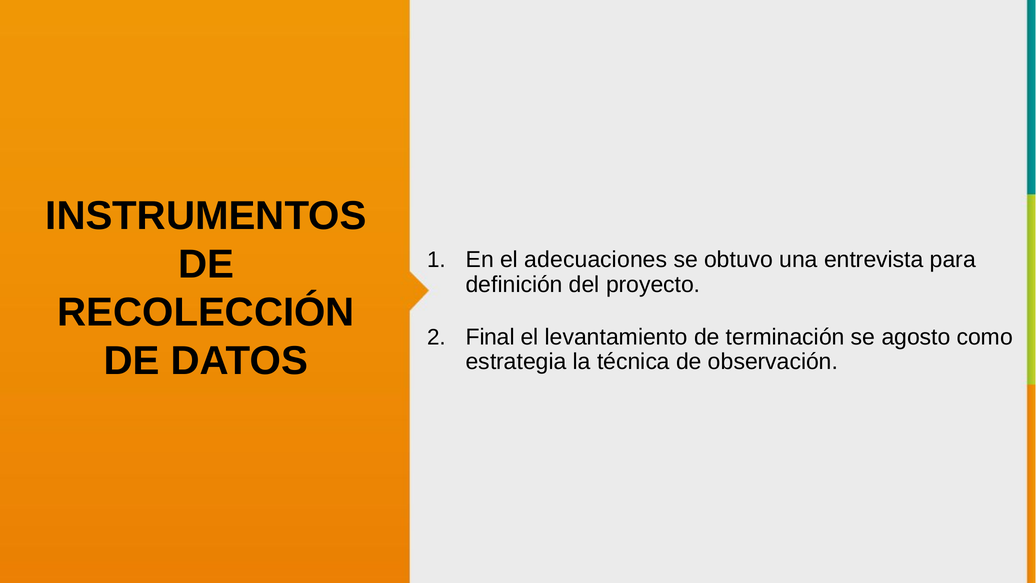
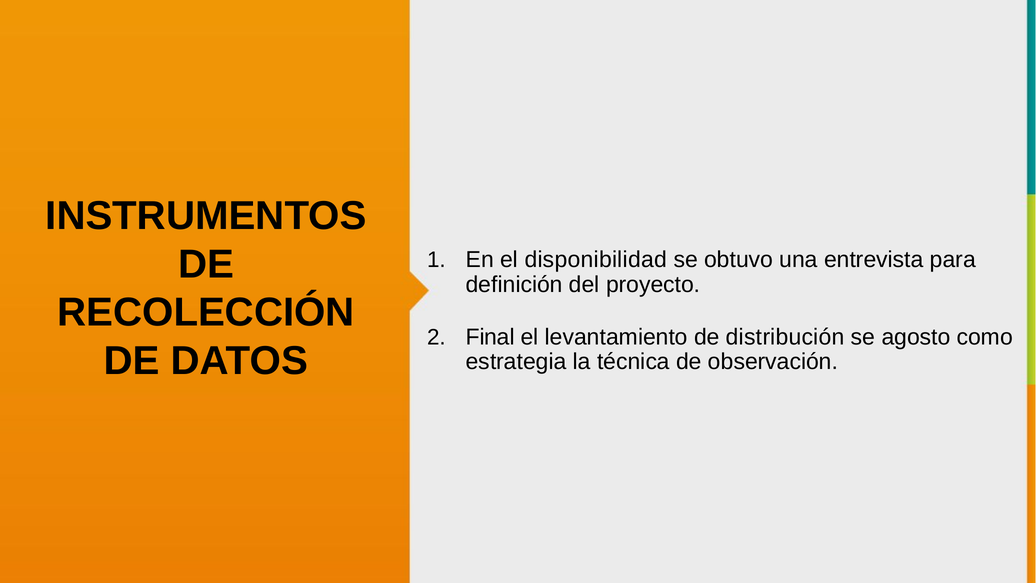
adecuaciones: adecuaciones -> disponibilidad (596, 259)
terminación: terminación -> distribución (785, 337)
